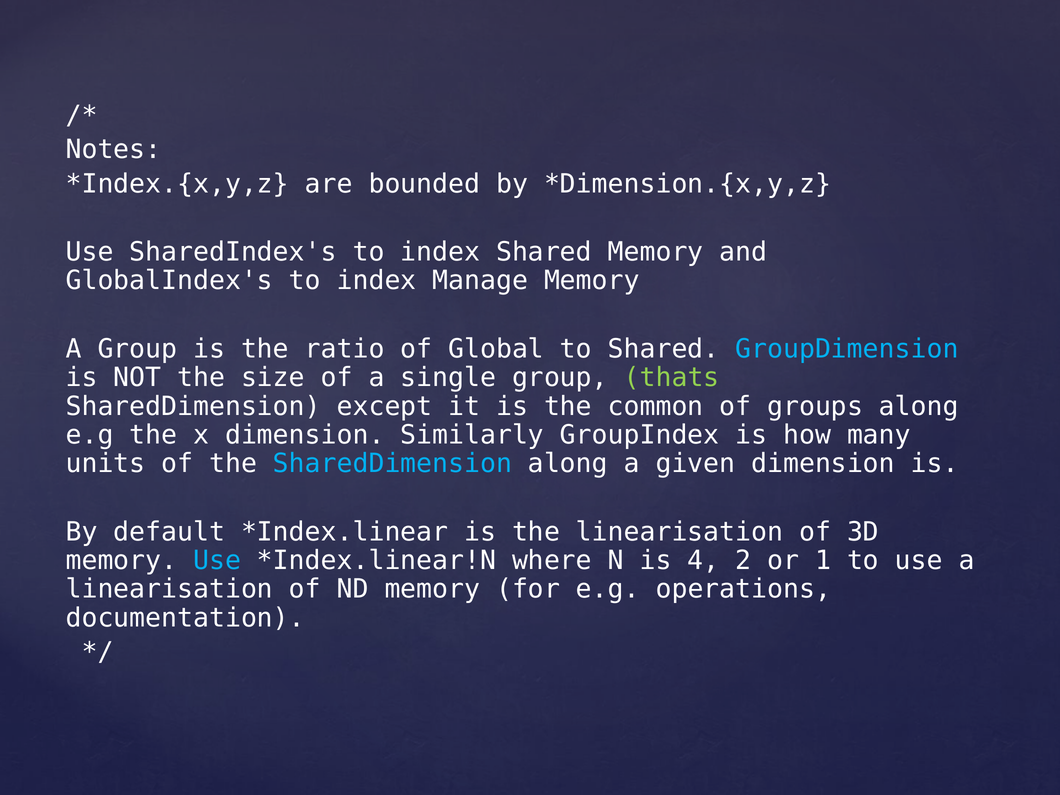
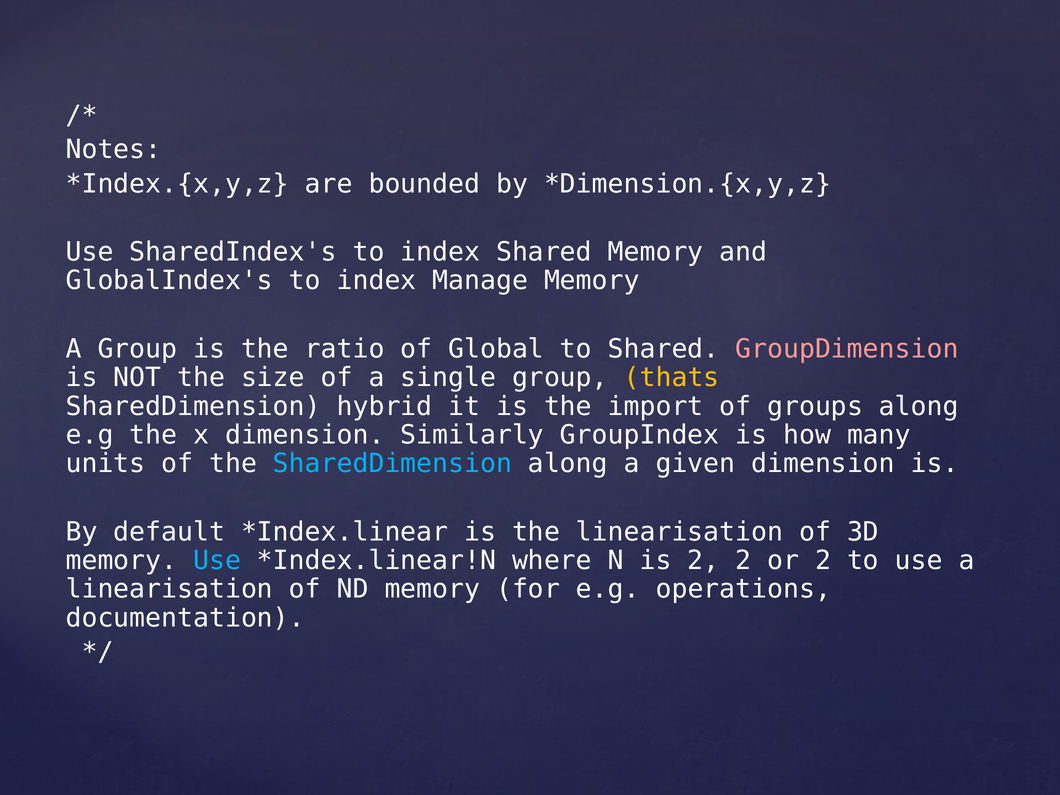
GroupDimension colour: light blue -> pink (847, 349)
thats colour: light green -> yellow (672, 378)
except: except -> hybrid (385, 406)
common: common -> import (656, 406)
is 4: 4 -> 2 (703, 561)
or 1: 1 -> 2 (823, 561)
